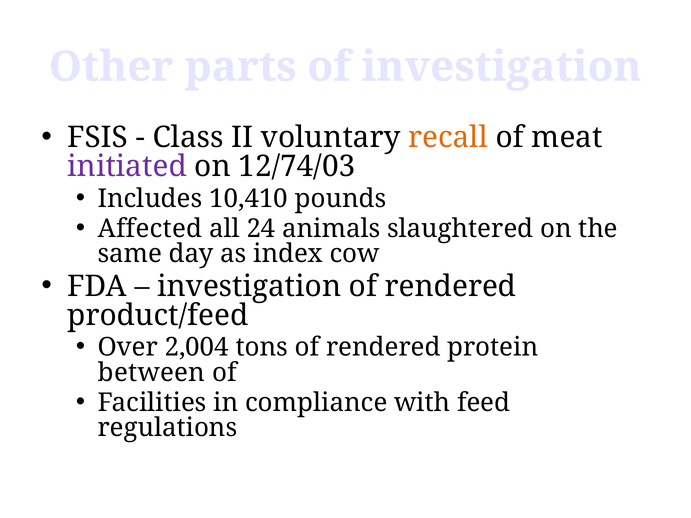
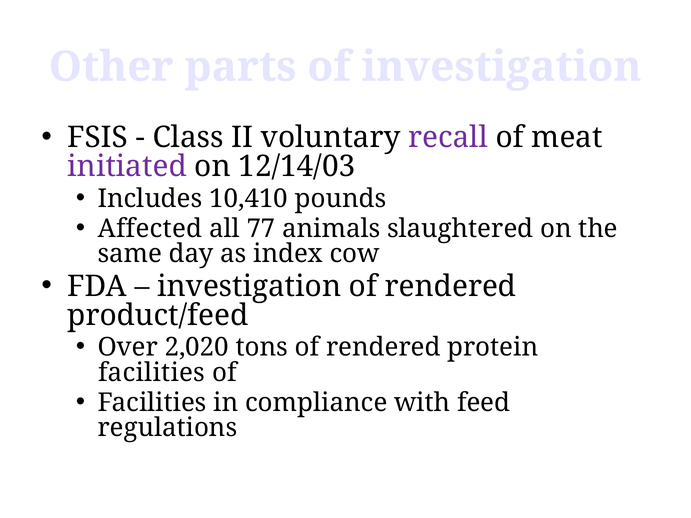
recall colour: orange -> purple (448, 138)
12/74/03: 12/74/03 -> 12/14/03 (297, 167)
24: 24 -> 77 (261, 229)
2,004: 2,004 -> 2,020 (197, 347)
between: between -> facilities (152, 373)
